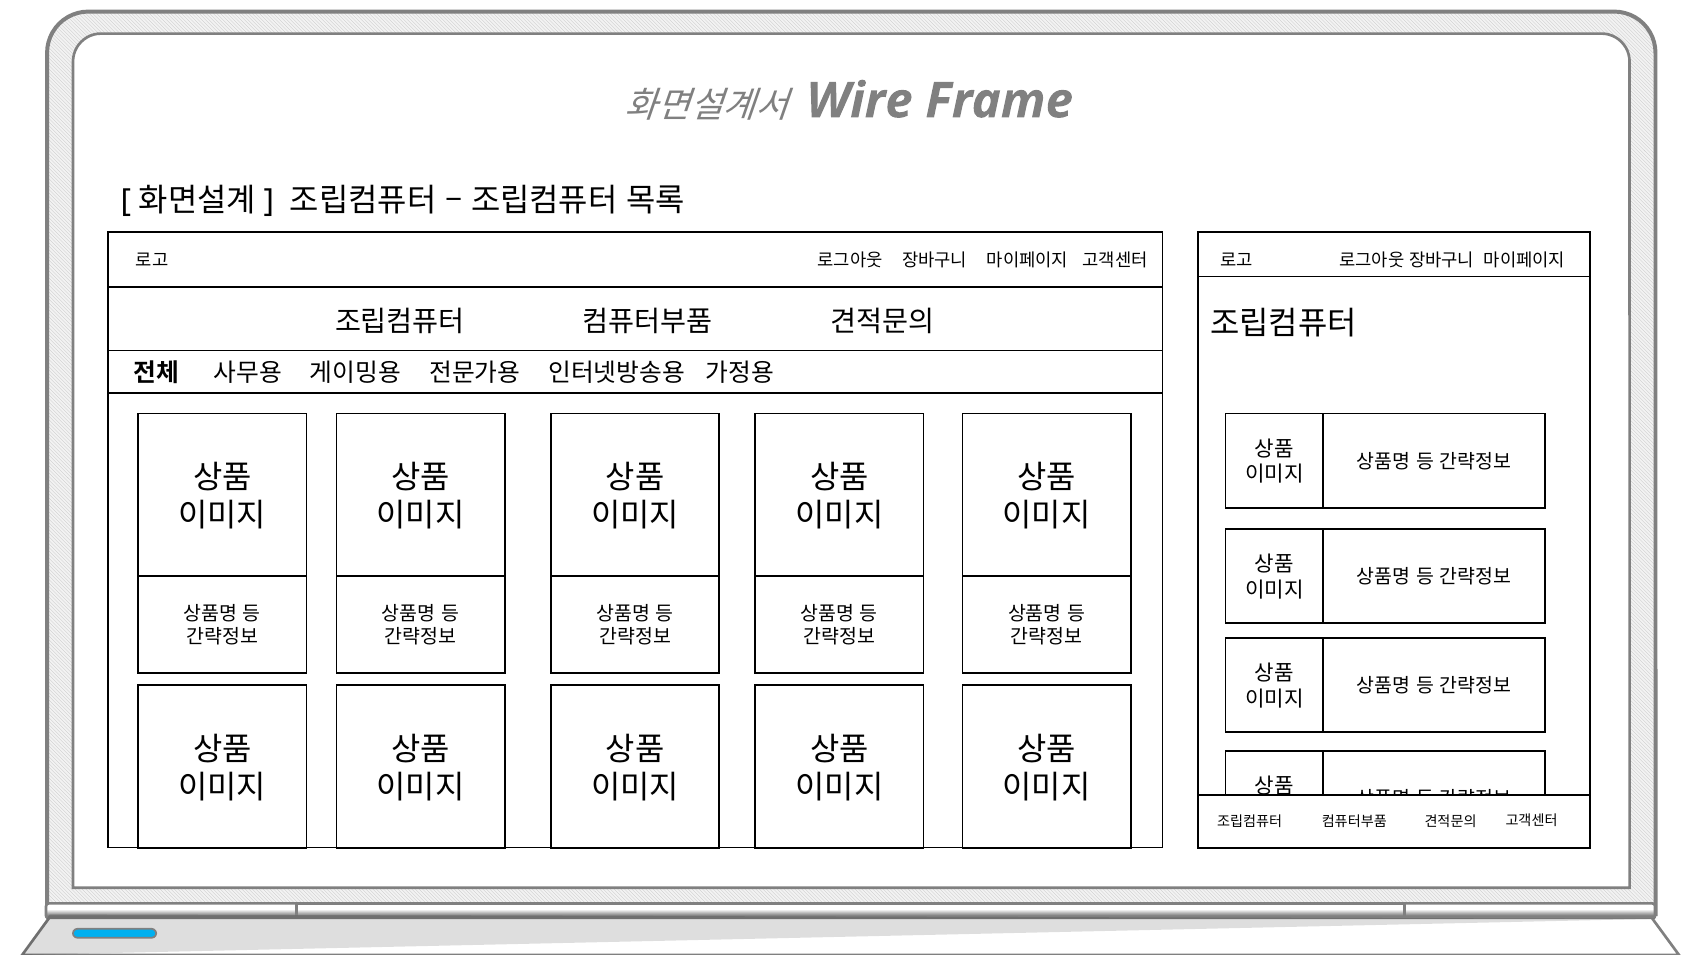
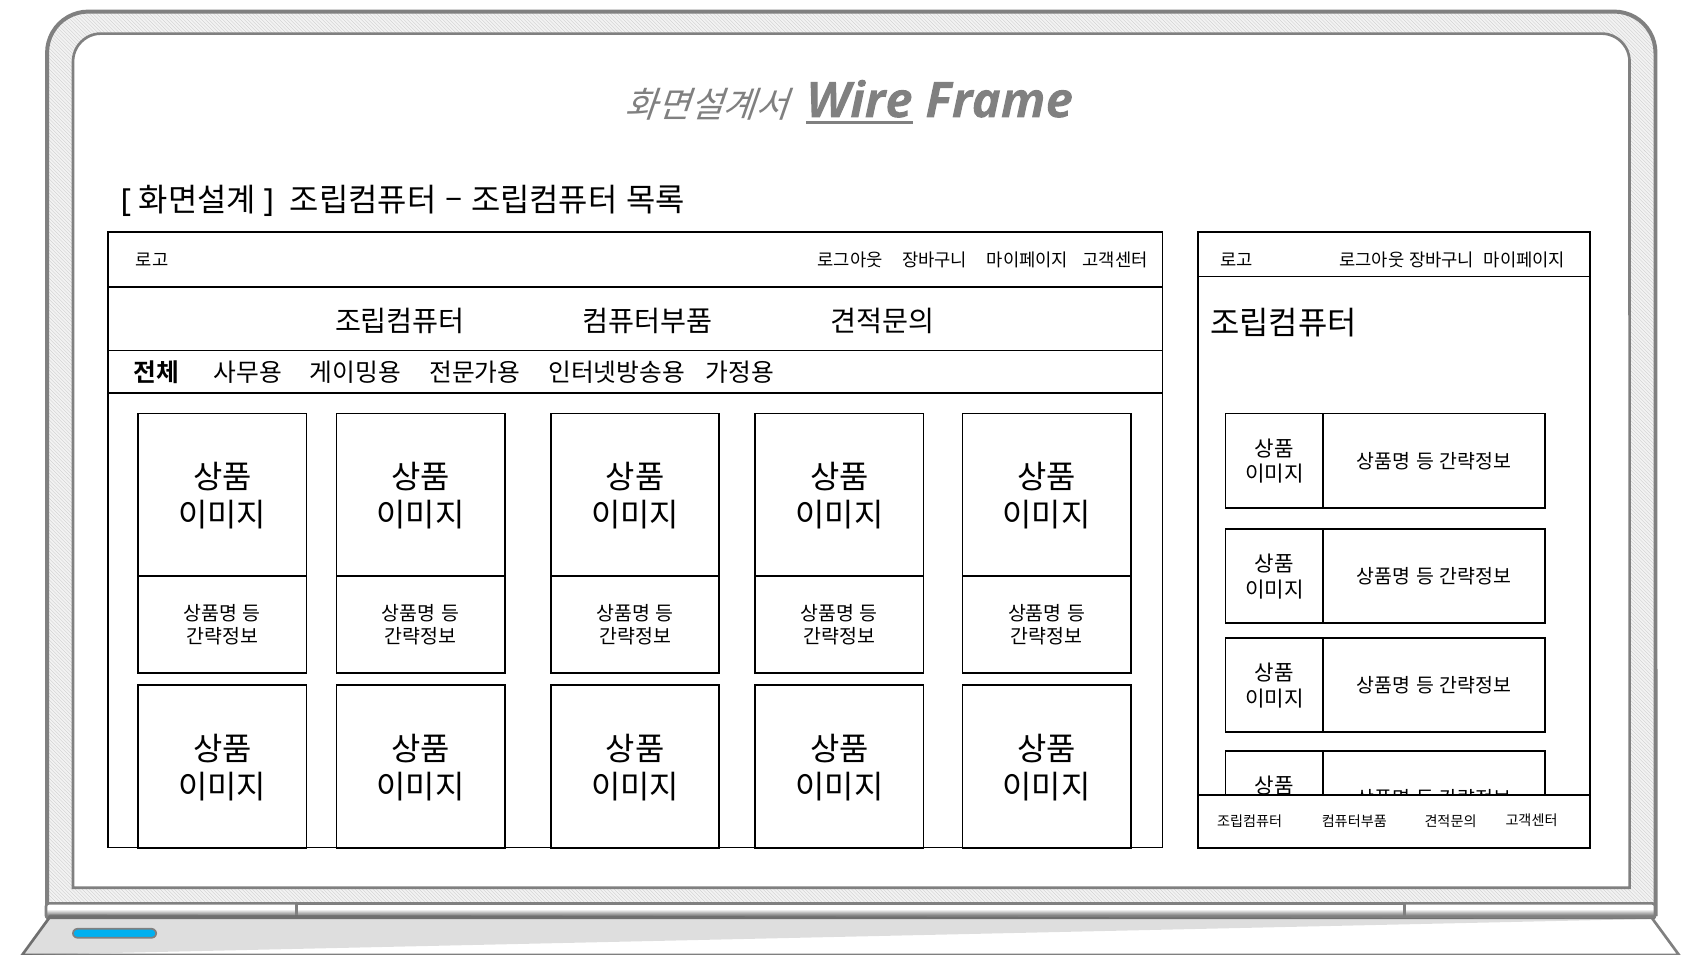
Wire underline: none -> present (859, 101)
